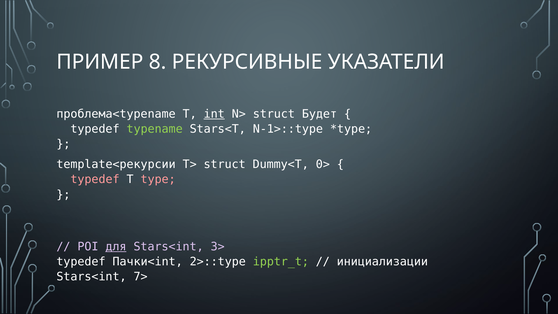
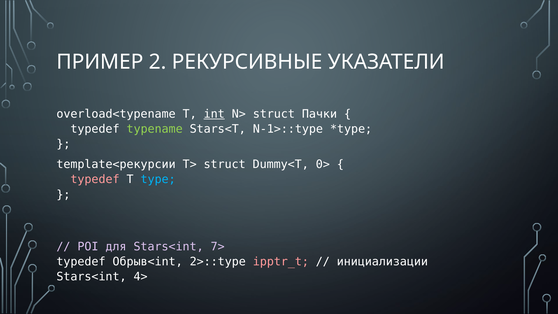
8: 8 -> 2 (158, 62)
проблема<typename: проблема<typename -> overload<typename (116, 114)
Будет: Будет -> Пачки (319, 114)
type colour: pink -> light blue (158, 179)
для underline: present -> none (116, 247)
3>: 3> -> 7> (218, 247)
Пачки<int: Пачки<int -> Обрыв<int (148, 262)
ipptr_t colour: light green -> pink (281, 262)
7>: 7> -> 4> (141, 277)
